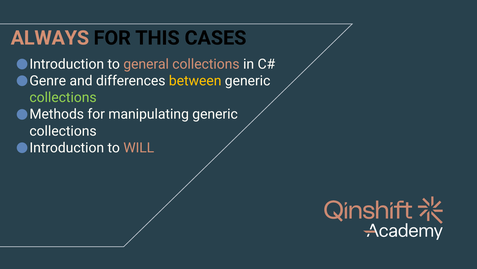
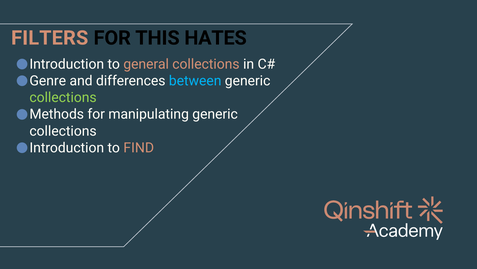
ALWAYS: ALWAYS -> FILTERS (50, 38)
CASES: CASES -> HATES (216, 38)
between colour: yellow -> light blue (195, 81)
WILL: WILL -> FIND (139, 147)
